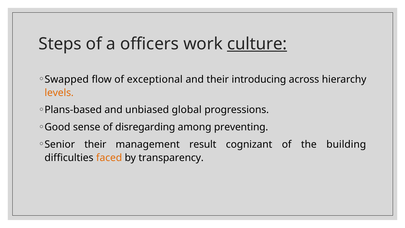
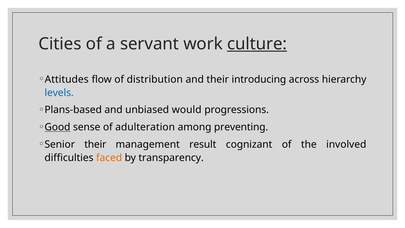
Steps: Steps -> Cities (60, 44)
officers: officers -> servant (150, 44)
Swapped: Swapped -> Attitudes (67, 79)
exceptional: exceptional -> distribution (155, 79)
levels colour: orange -> blue (59, 93)
global: global -> would (187, 110)
Good underline: none -> present (57, 127)
disregarding: disregarding -> adulteration (145, 127)
building: building -> involved (346, 144)
